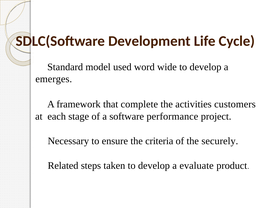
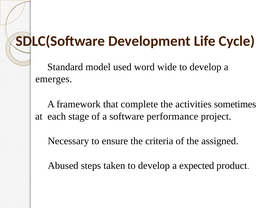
customers: customers -> sometimes (235, 105)
securely: securely -> assigned (220, 141)
Related: Related -> Abused (63, 166)
evaluate: evaluate -> expected (197, 166)
